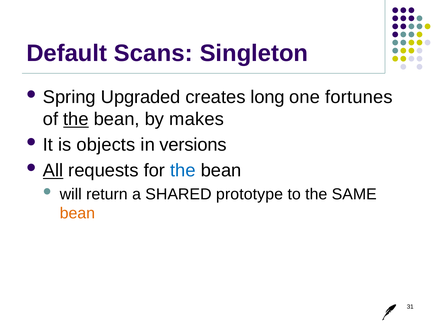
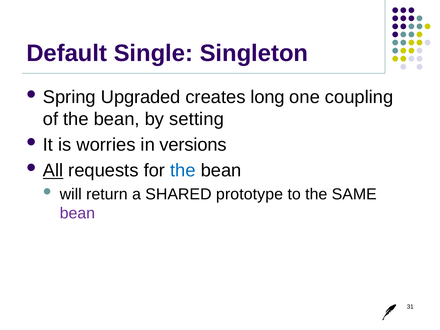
Scans: Scans -> Single (153, 53)
fortunes: fortunes -> coupling (359, 97)
the underline: present -> none (76, 119)
makes: makes -> setting (197, 119)
objects: objects -> worries (106, 145)
bean colour: orange -> purple (77, 213)
